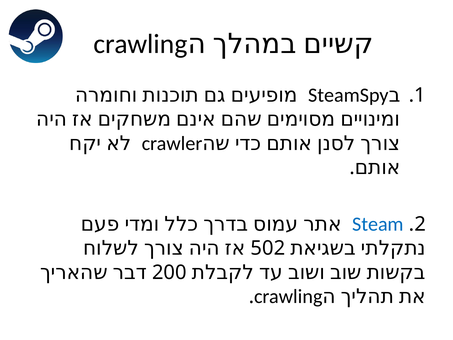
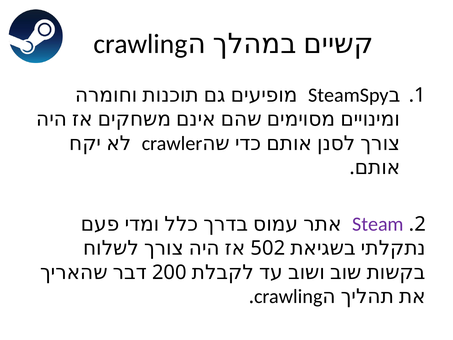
Steam colour: blue -> purple (378, 224)
